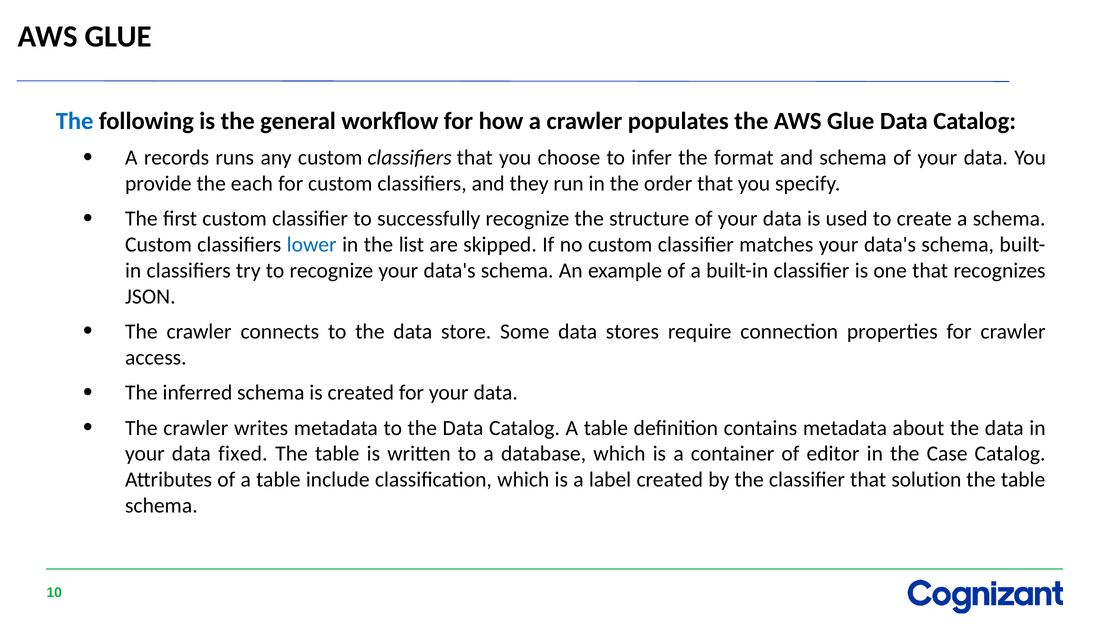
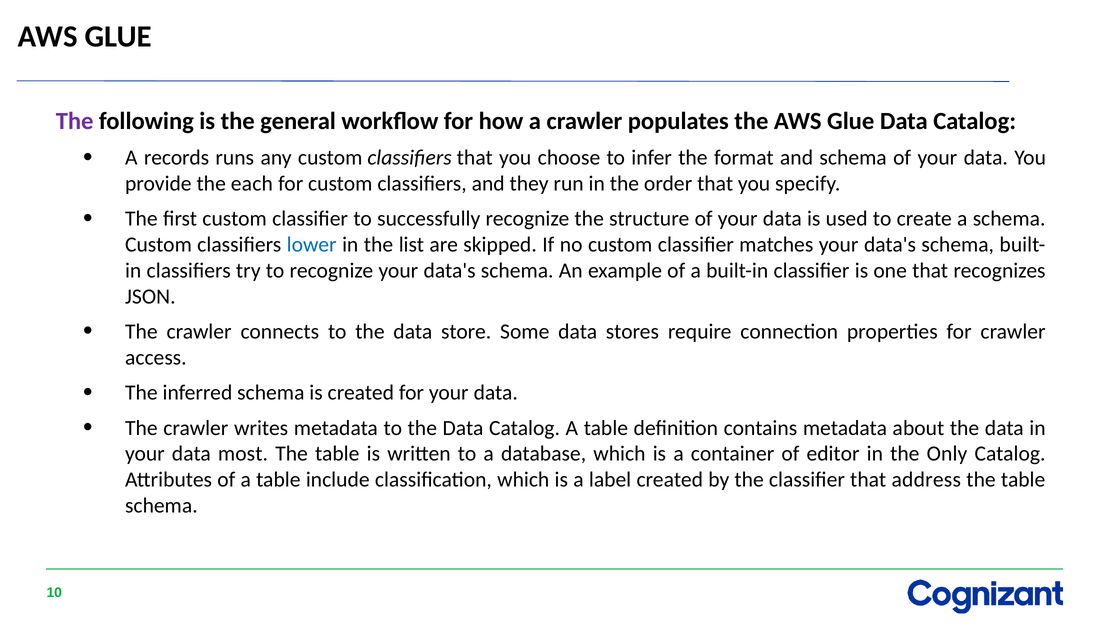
The colour: blue -> purple (75, 121)
fixed: fixed -> most (243, 454)
Case: Case -> Only (947, 454)
solution: solution -> address (926, 480)
